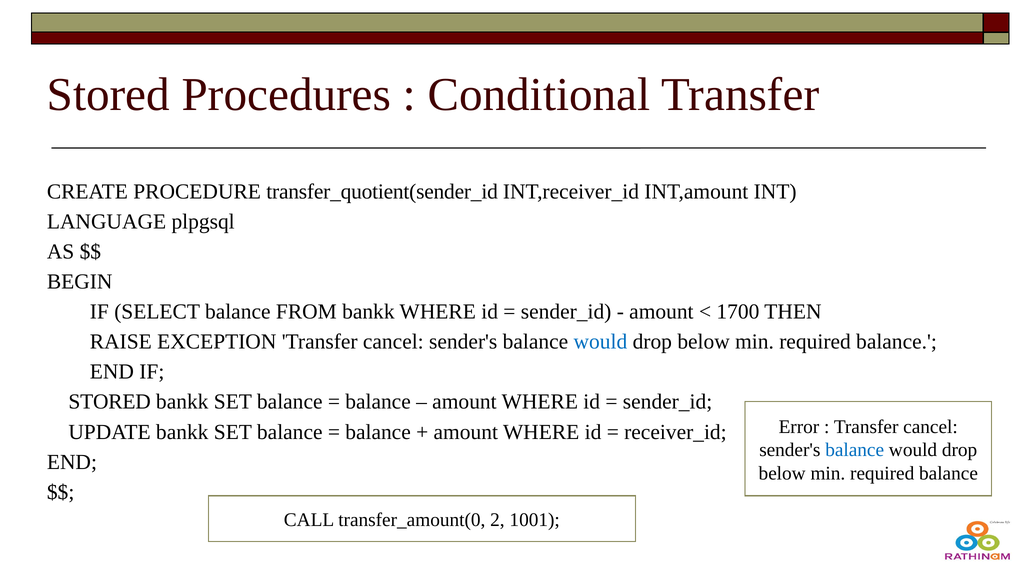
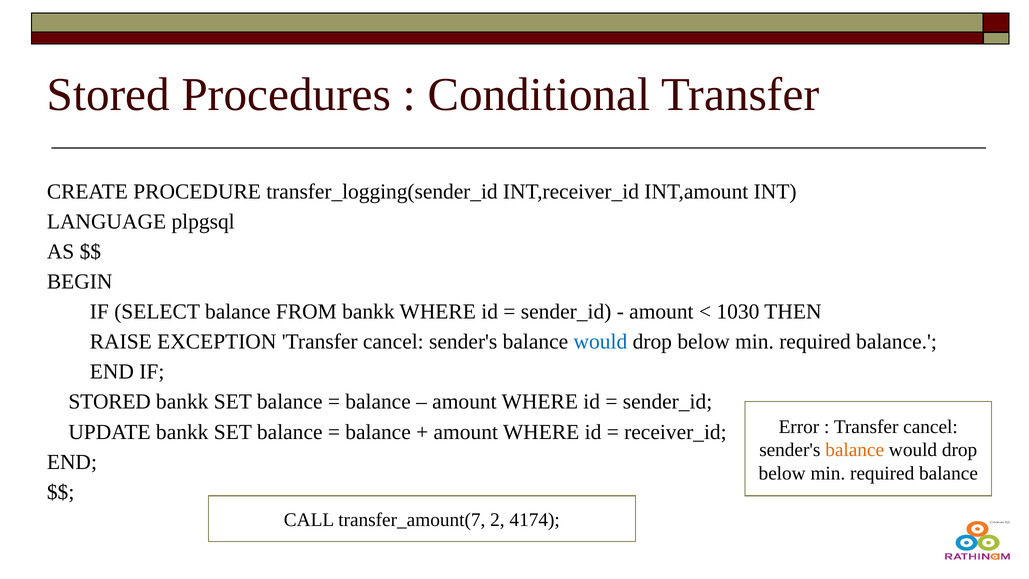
transfer_quotient(sender_id: transfer_quotient(sender_id -> transfer_logging(sender_id (382, 192)
1700: 1700 -> 1030 (738, 312)
balance colour: blue -> orange (855, 450)
transfer_amount(0: transfer_amount(0 -> transfer_amount(7 (412, 520)
1001: 1001 -> 4174 (535, 520)
